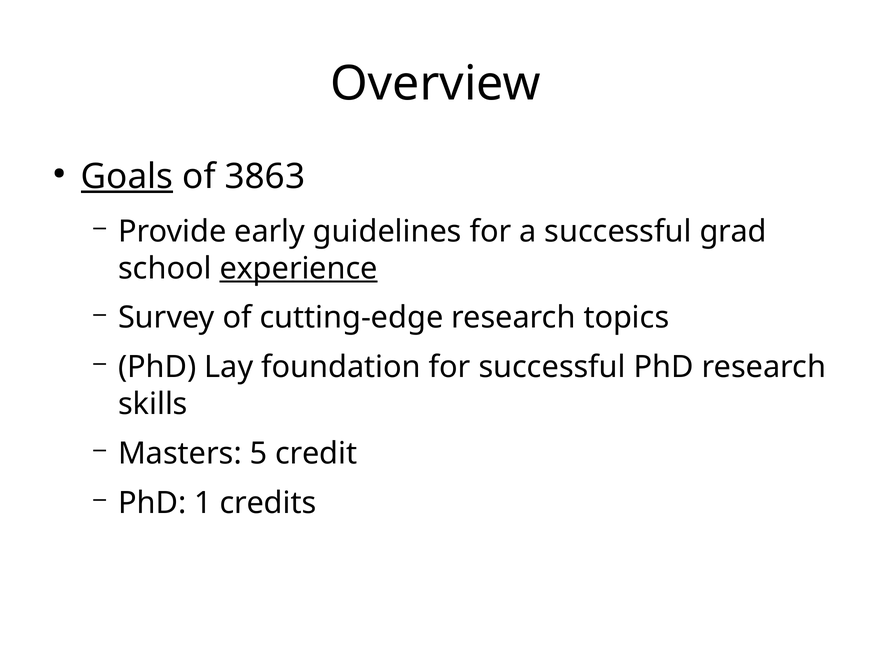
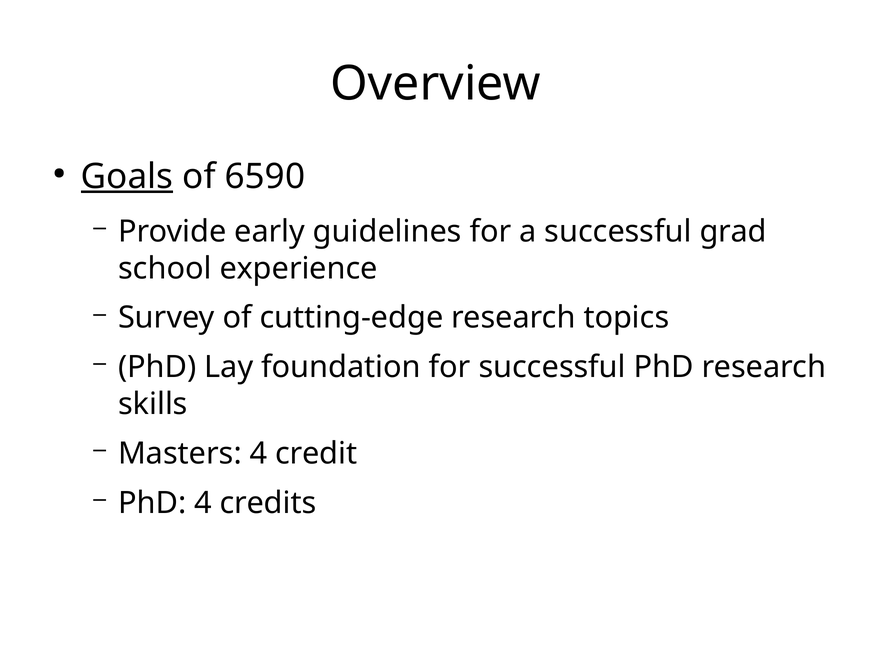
3863: 3863 -> 6590 (265, 176)
experience underline: present -> none (299, 268)
Masters 5: 5 -> 4 (259, 453)
PhD 1: 1 -> 4 (203, 502)
